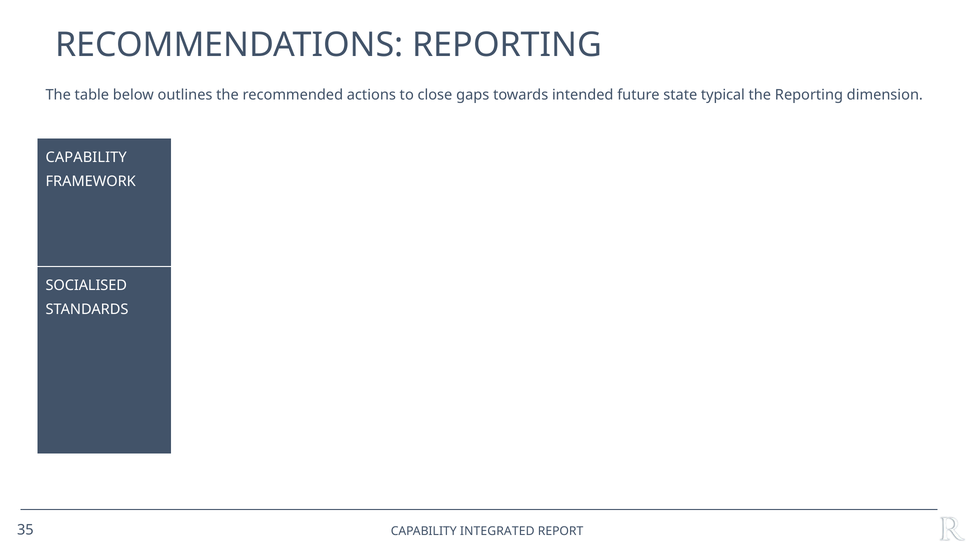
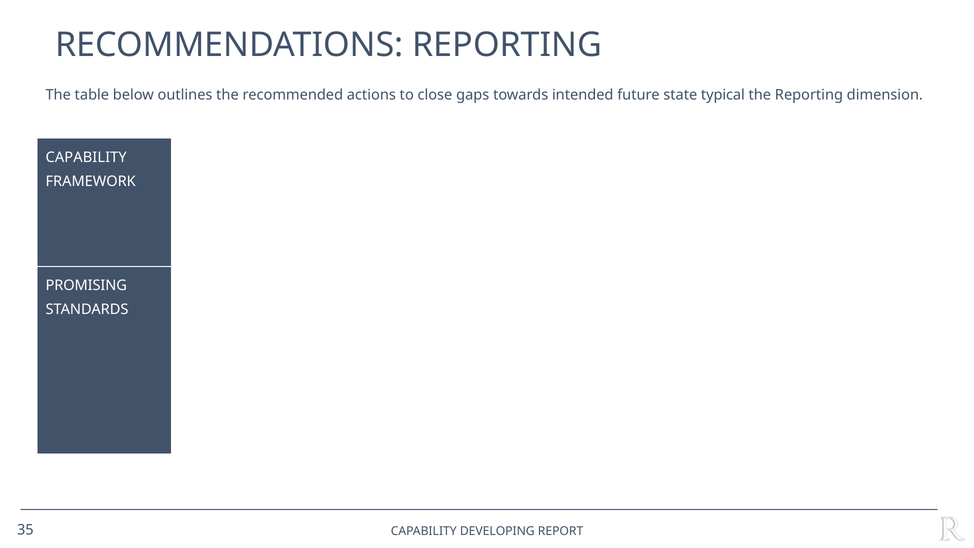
SOCIALISED: SOCIALISED -> PROMISING (86, 285)
INTEGRATED: INTEGRATED -> DEVELOPING (497, 531)
